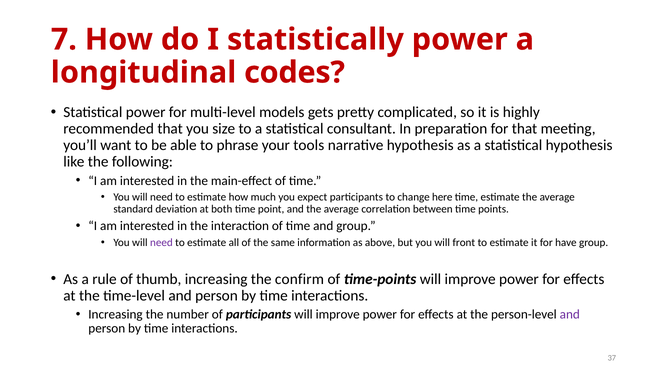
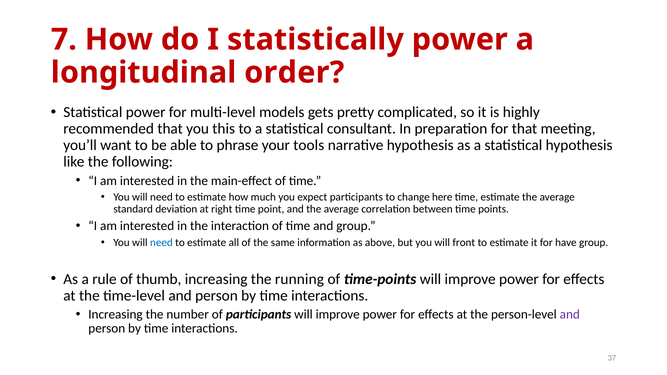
codes: codes -> order (294, 73)
size: size -> this (224, 129)
both: both -> right (222, 209)
need colour: purple -> blue (161, 243)
confirm: confirm -> running (299, 279)
